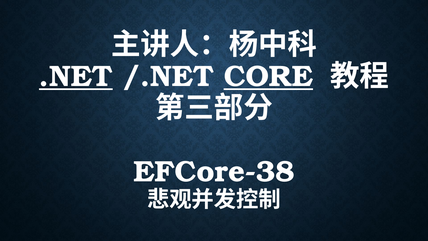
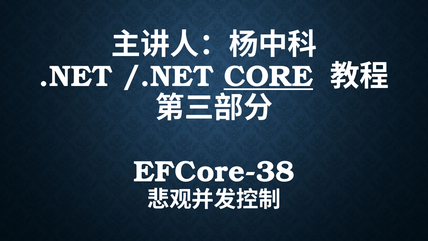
.NET underline: present -> none (76, 76)
